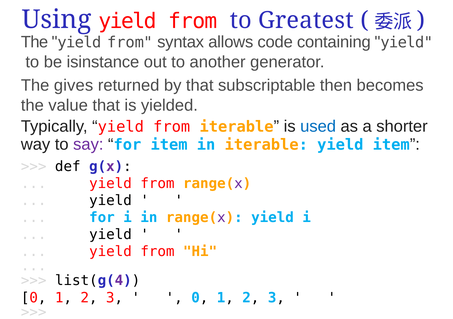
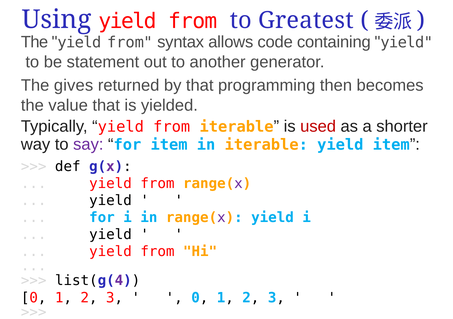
isinstance: isinstance -> statement (103, 62)
subscriptable: subscriptable -> programming (267, 85)
used colour: blue -> red (318, 126)
